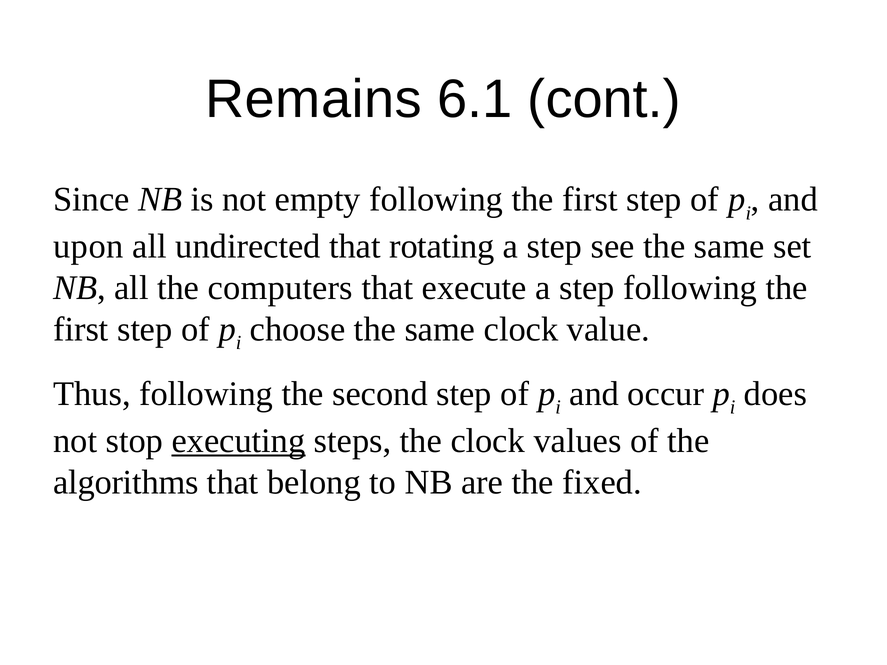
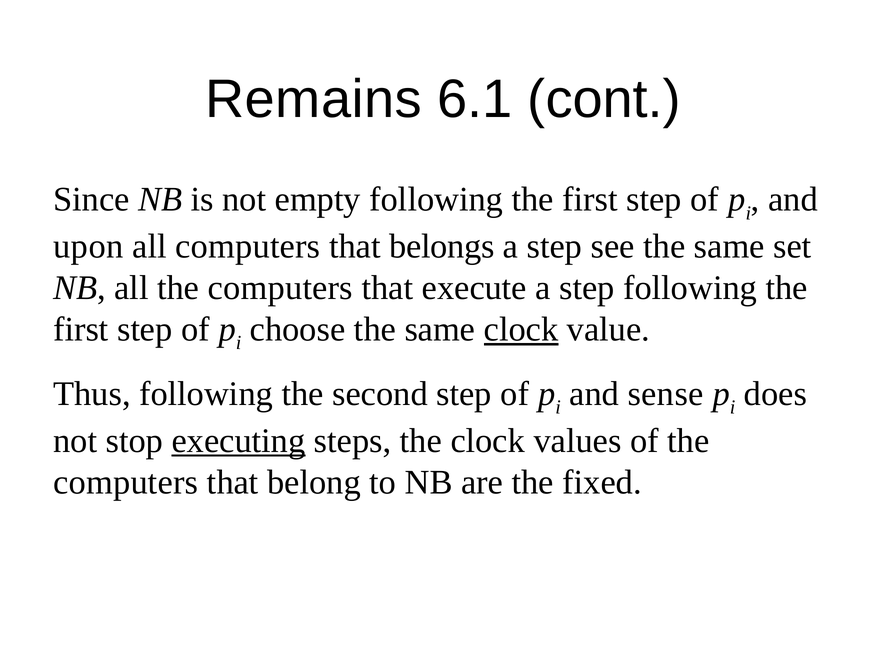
all undirected: undirected -> computers (248, 247)
rotating: rotating -> belongs (442, 247)
clock underline: none -> present (521, 330)
occur: occur -> sense (666, 394)
algorithms: algorithms -> computers (126, 482)
